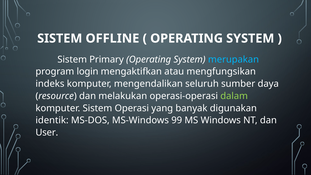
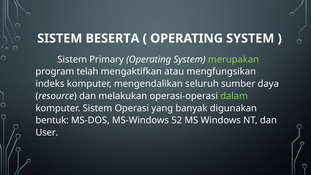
OFFLINE: OFFLINE -> BESERTA (112, 38)
merupakan colour: light blue -> light green (233, 59)
login: login -> telah (88, 72)
identik: identik -> bentuk (52, 120)
99: 99 -> 52 (177, 120)
